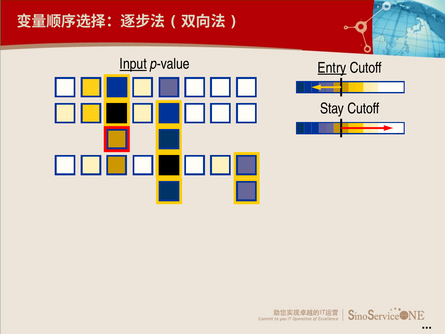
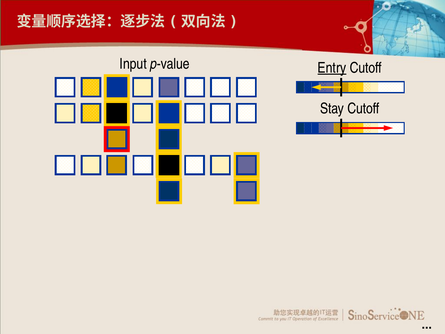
Input underline: present -> none (133, 64)
